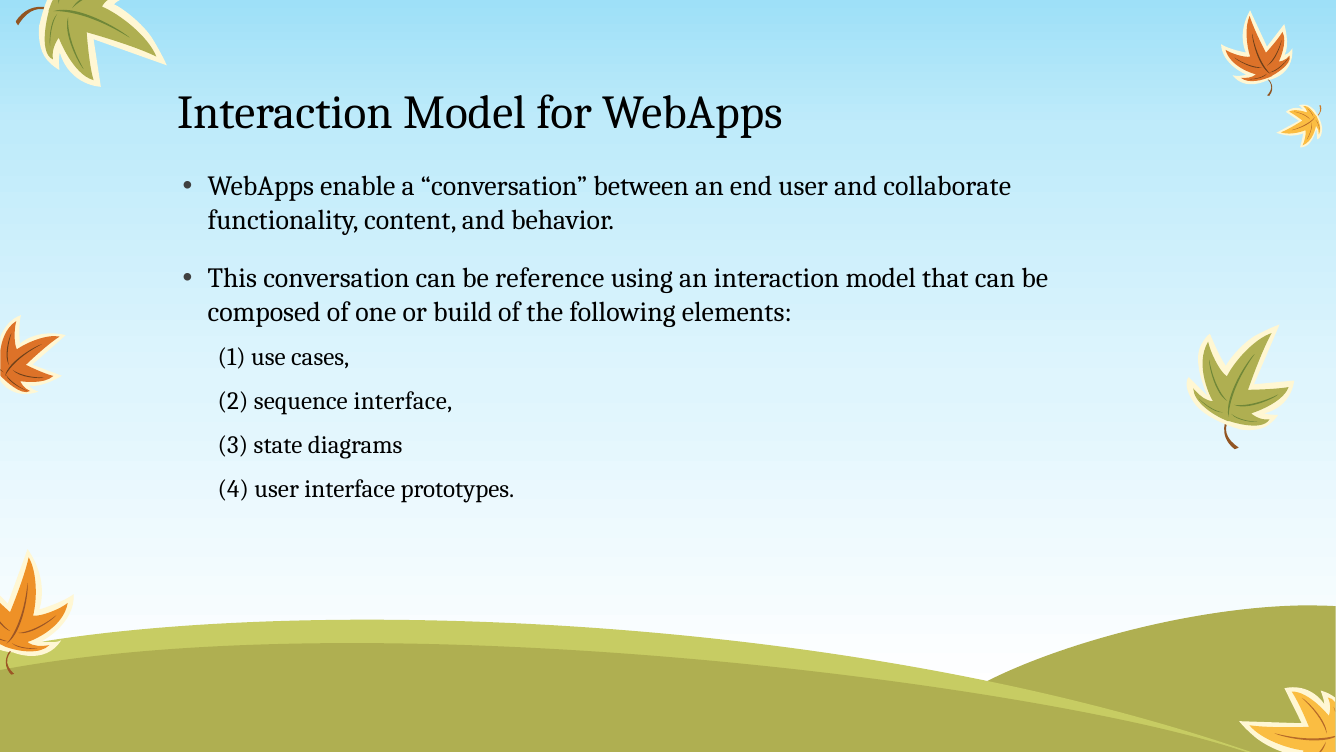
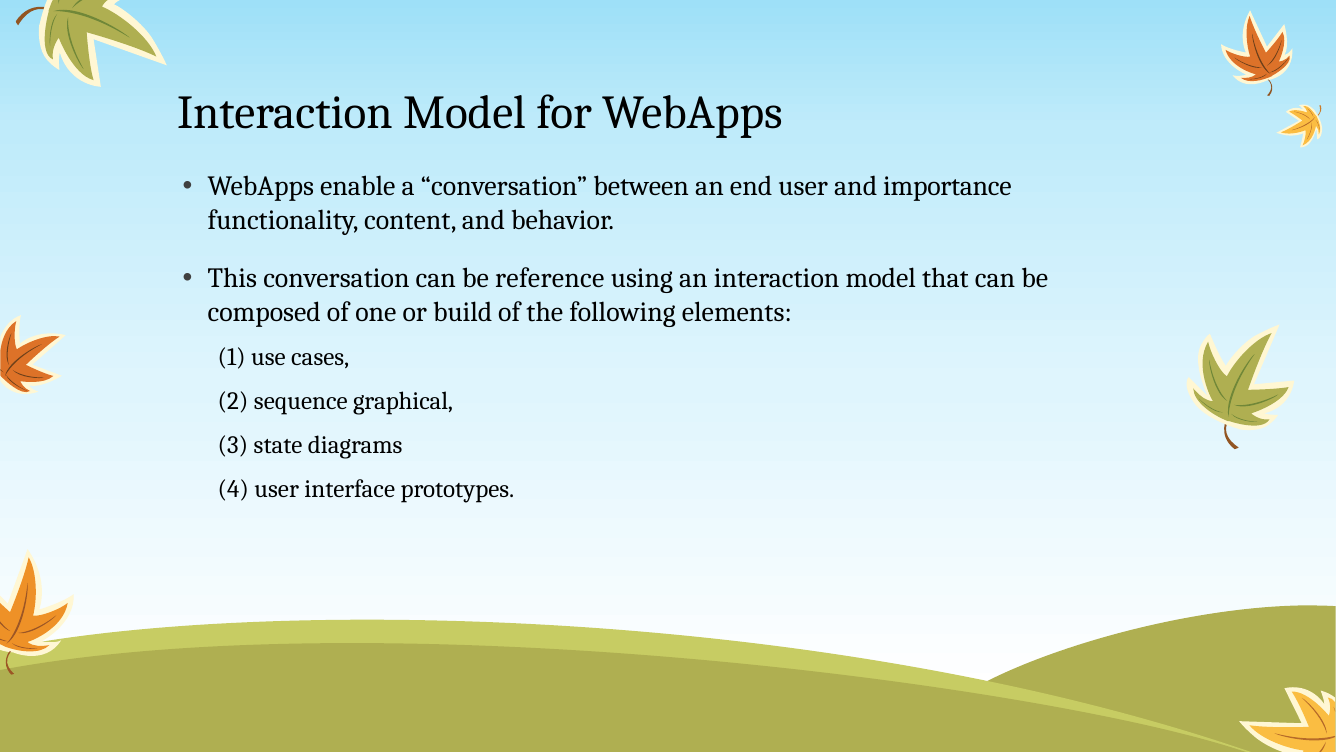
collaborate: collaborate -> importance (947, 187)
sequence interface: interface -> graphical (403, 401)
